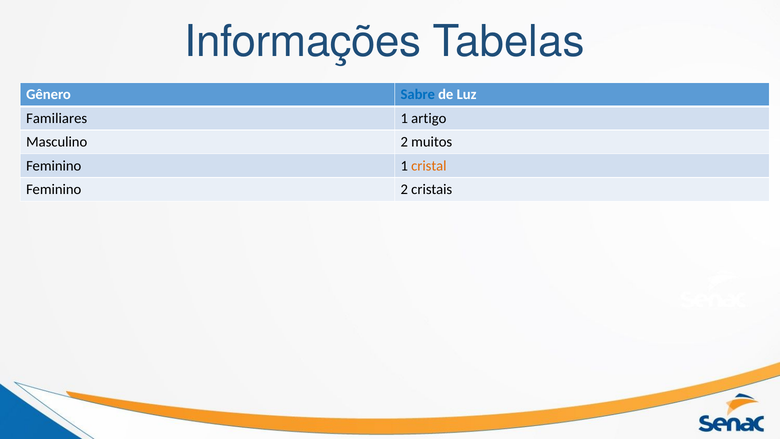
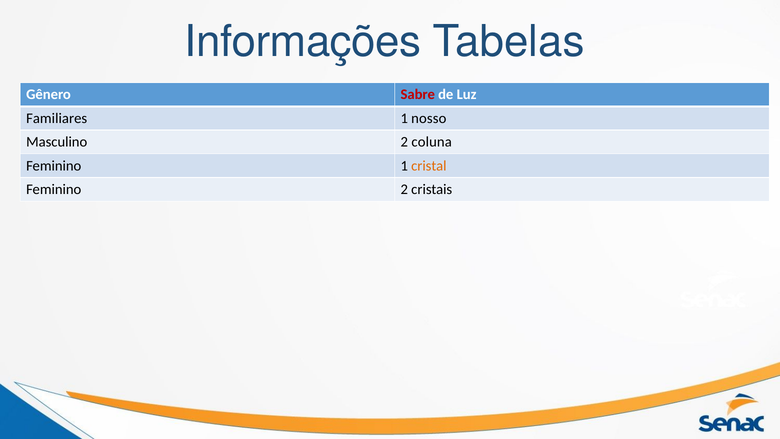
Sabre colour: blue -> red (418, 95)
artigo: artigo -> nosso (429, 118)
muitos: muitos -> coluna (432, 142)
